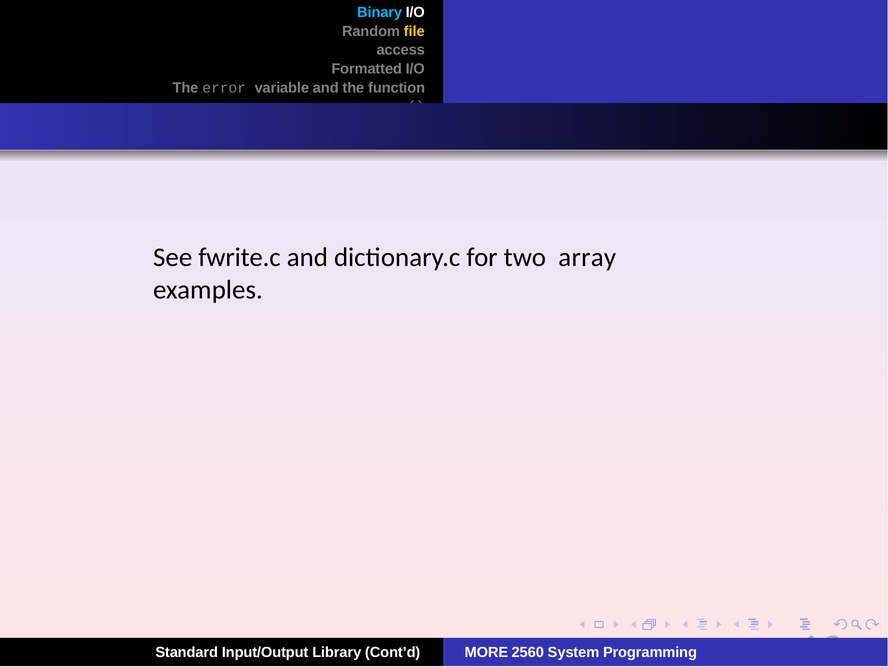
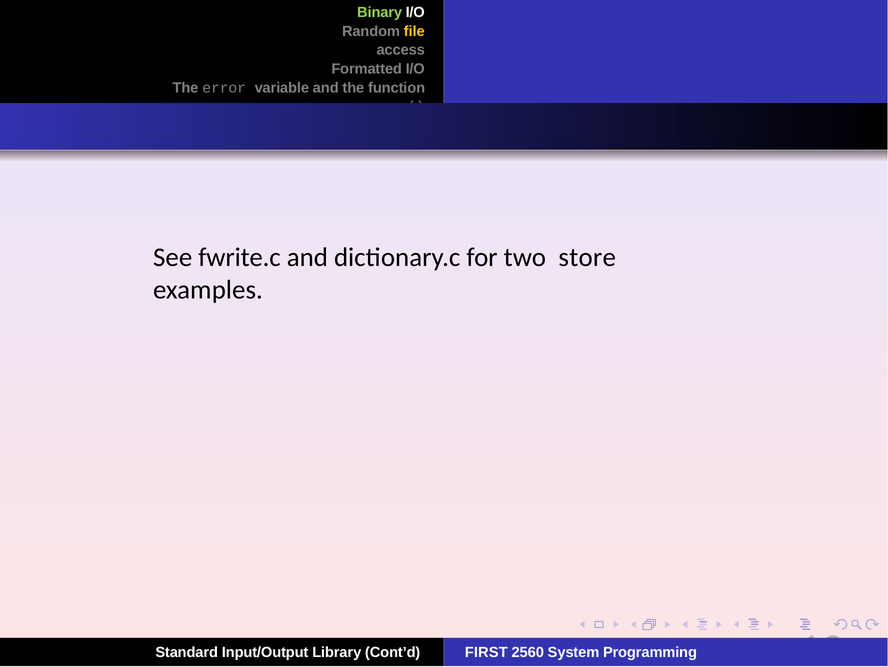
Binary colour: light blue -> light green (380, 12)
array: array -> store (587, 257)
MORE: MORE -> FIRST (486, 652)
